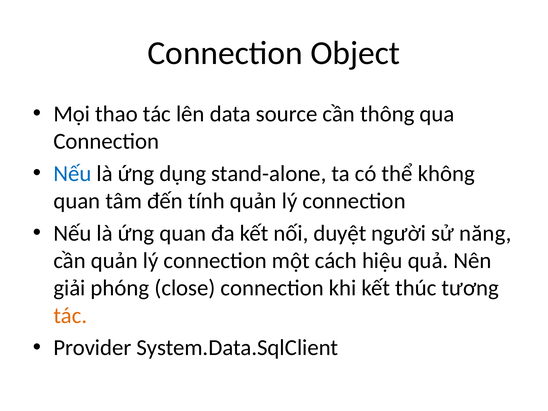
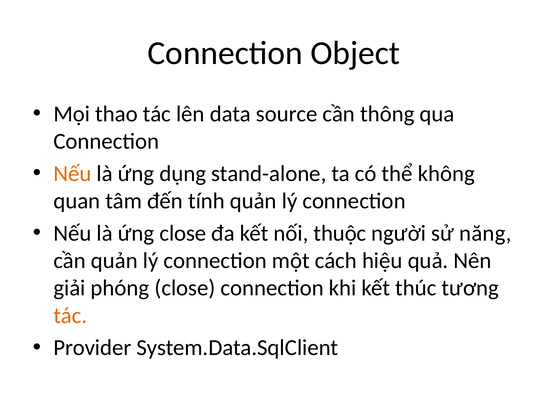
Nếu colour: blue -> orange (72, 174)
ứng quan: quan -> close (183, 233)
duyệt: duyệt -> thuộc (340, 233)
